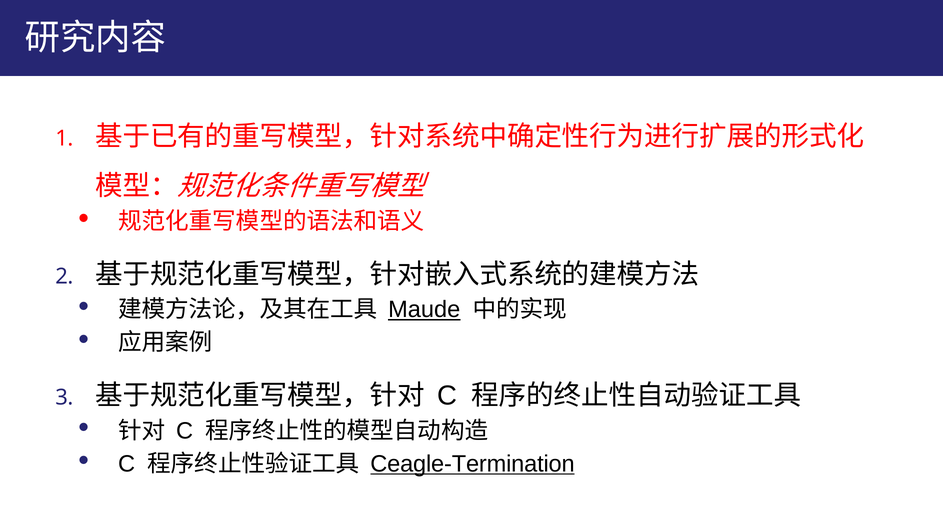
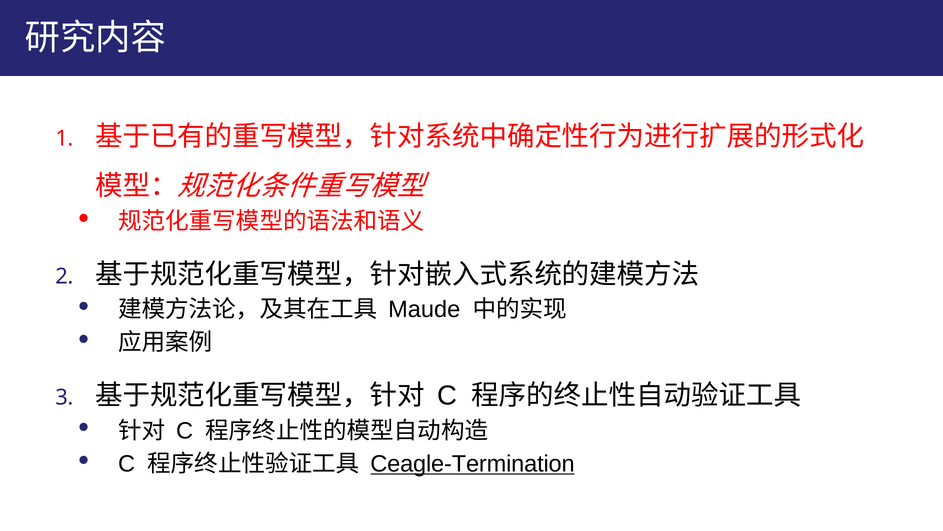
Maude underline: present -> none (424, 309)
